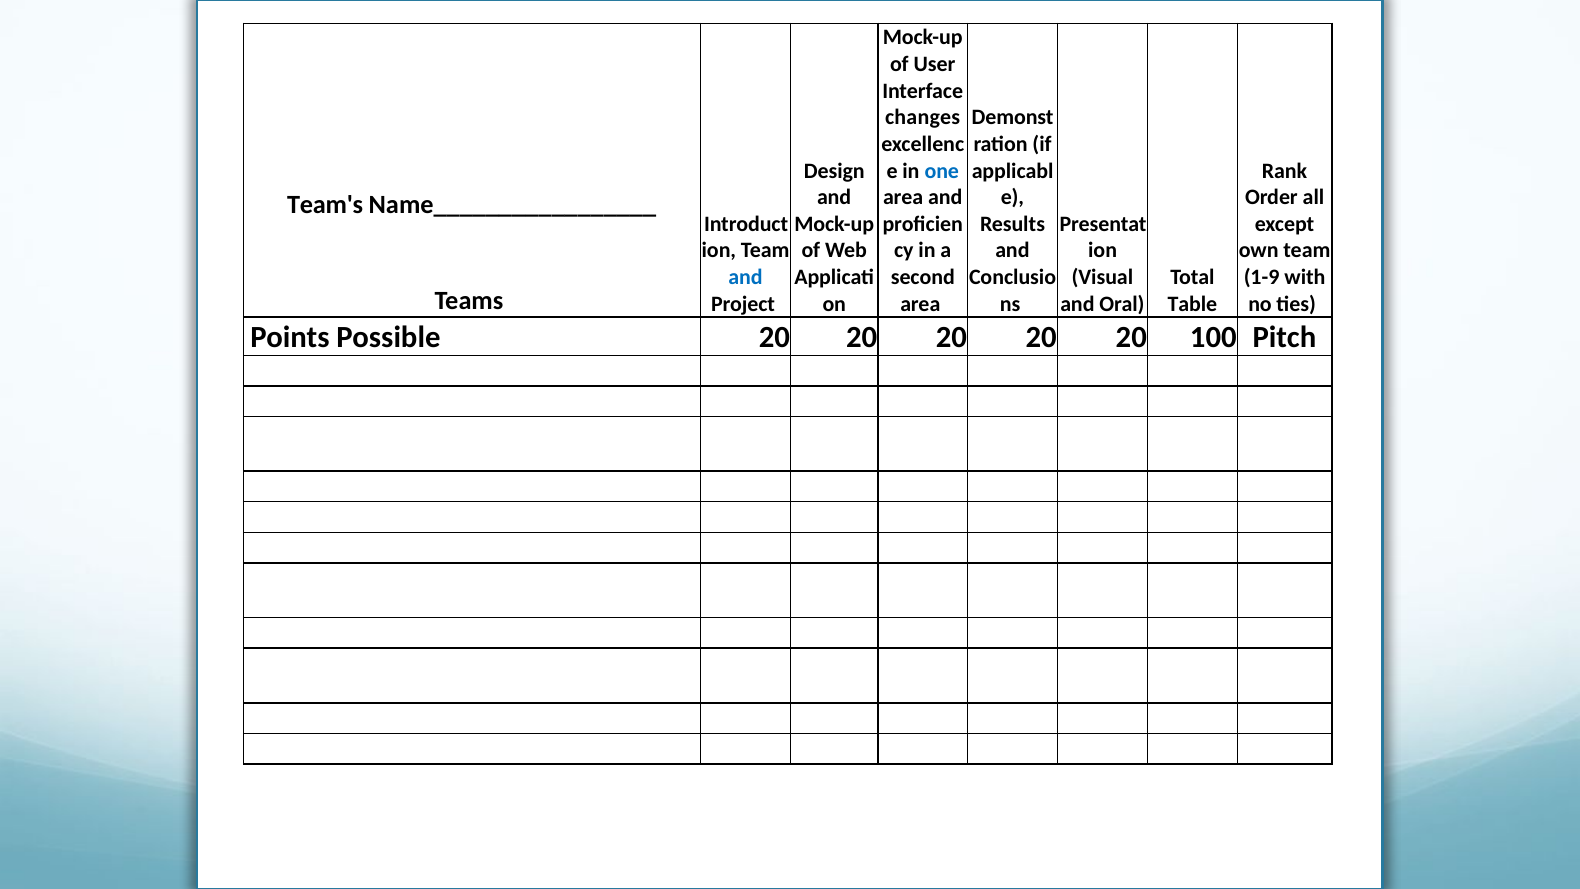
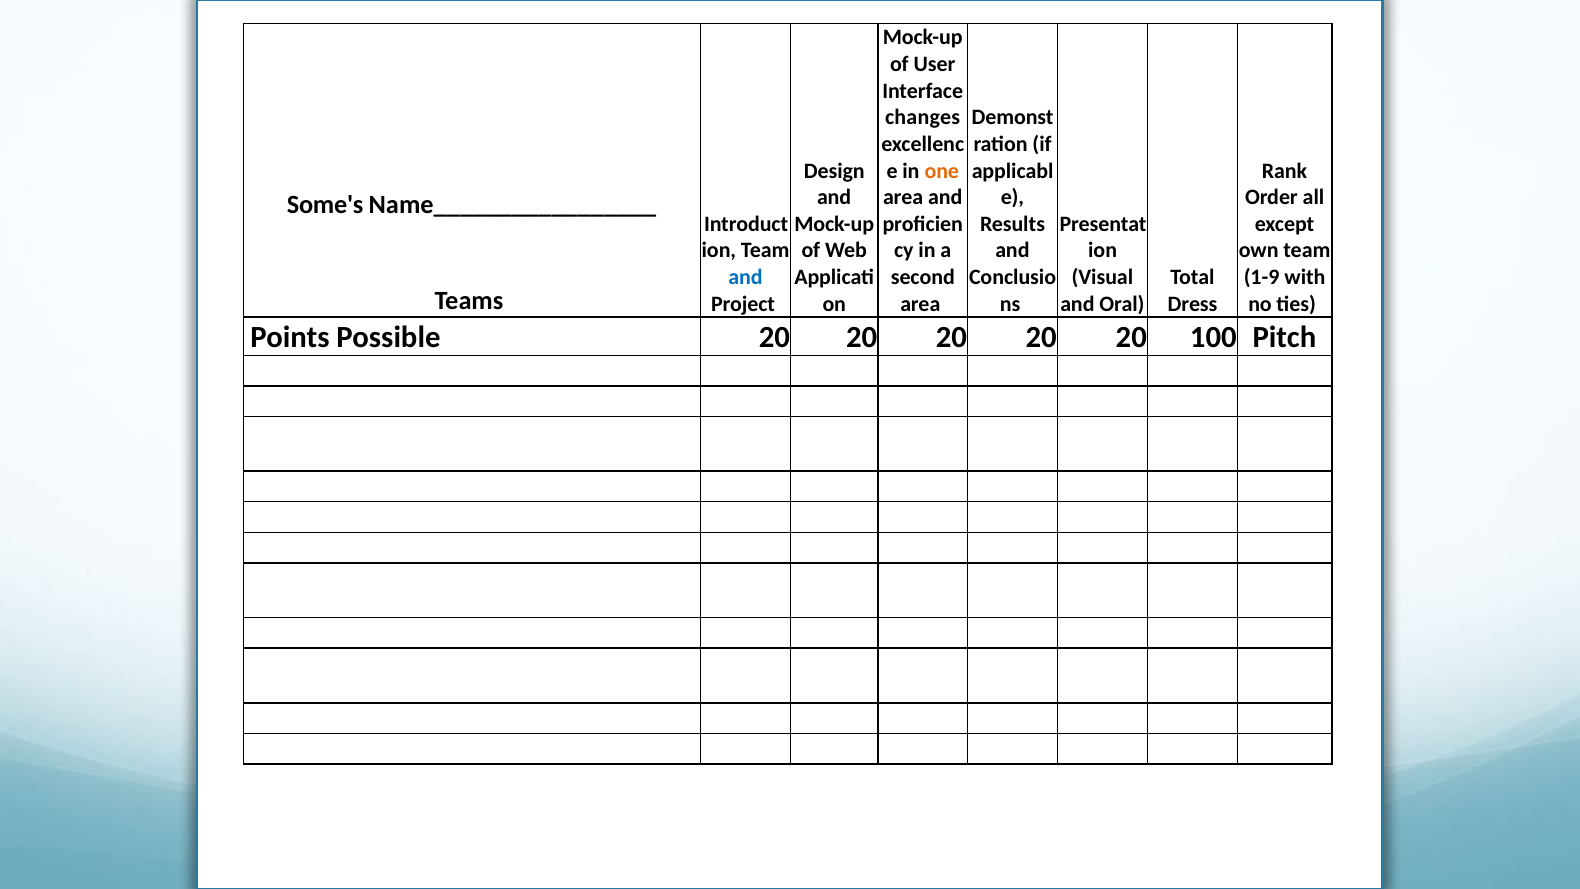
one colour: blue -> orange (942, 171)
Team's: Team's -> Some's (325, 205)
Table: Table -> Dress (1192, 304)
